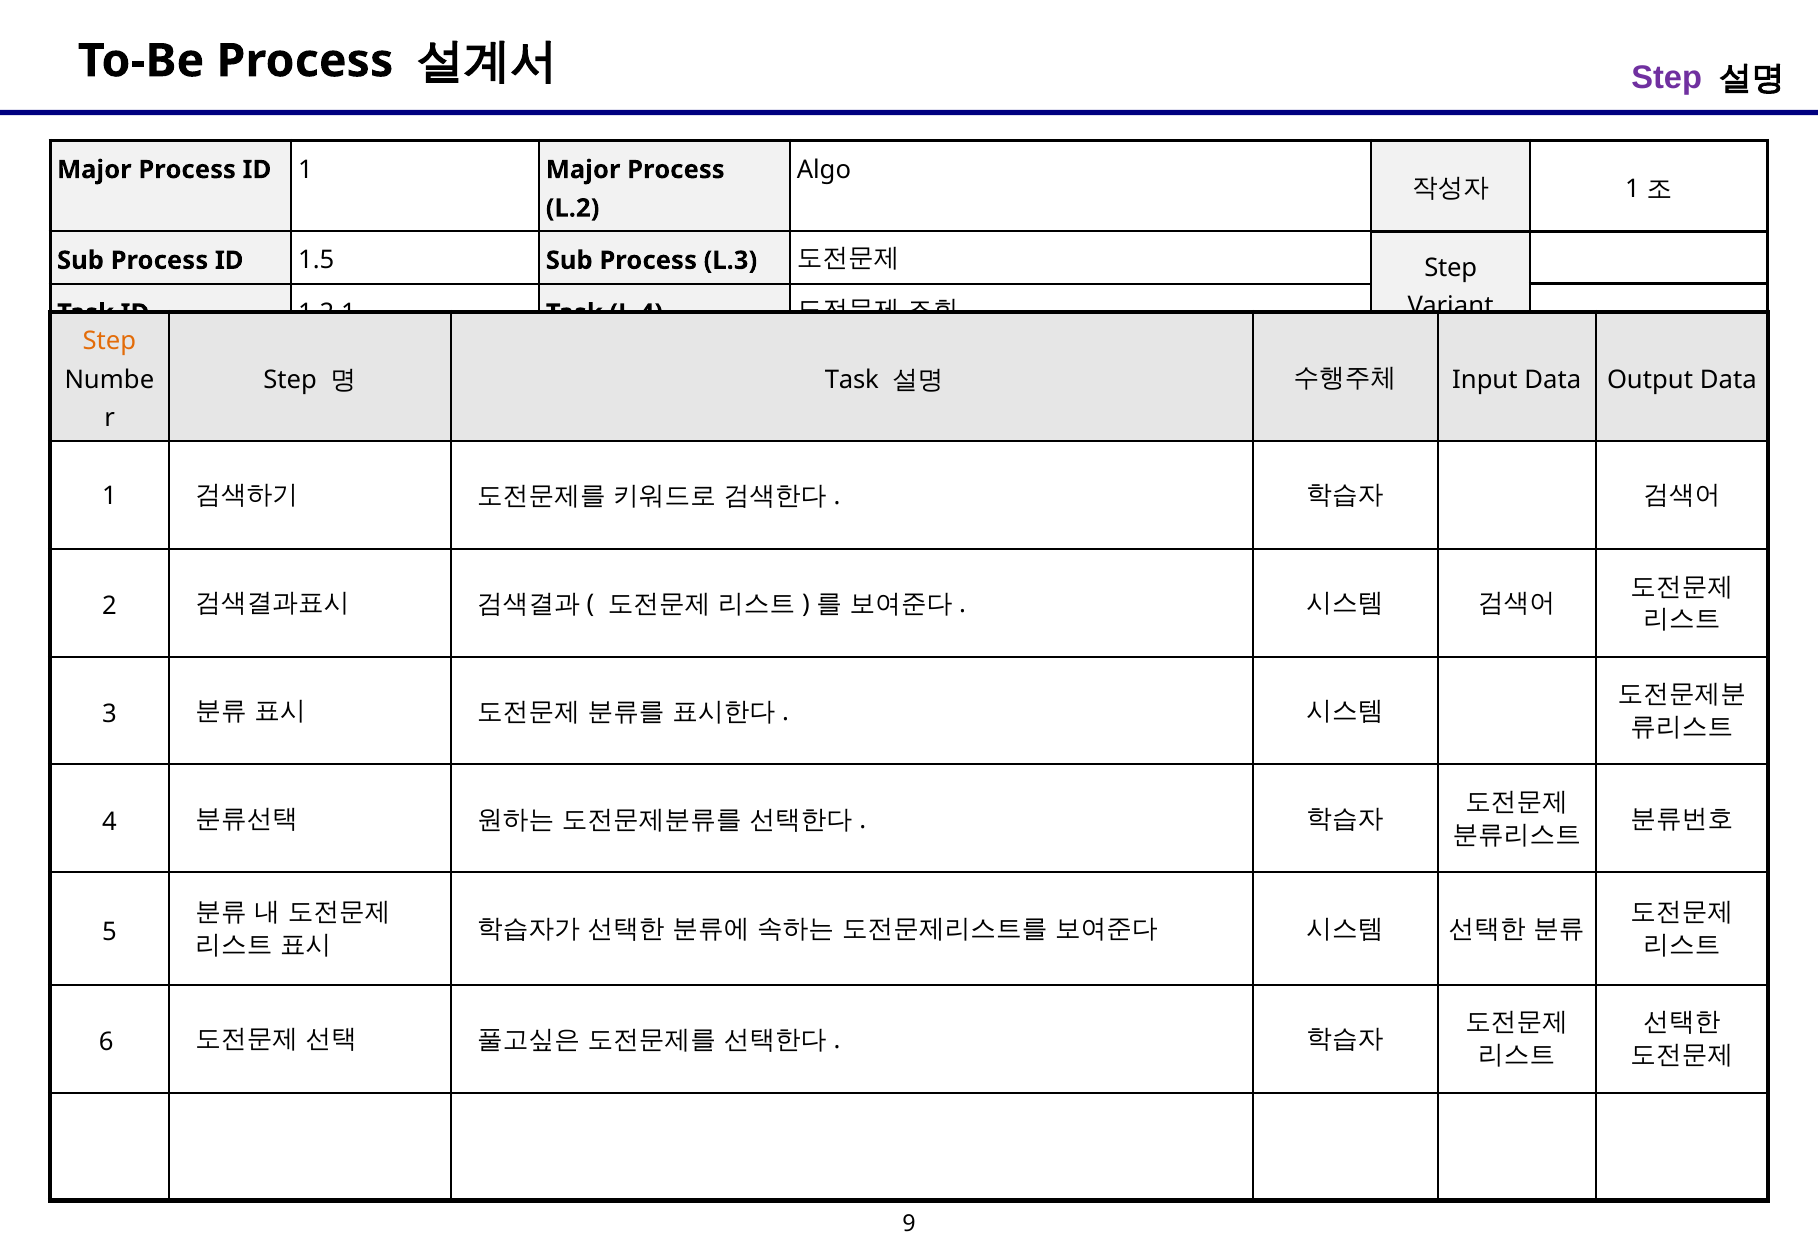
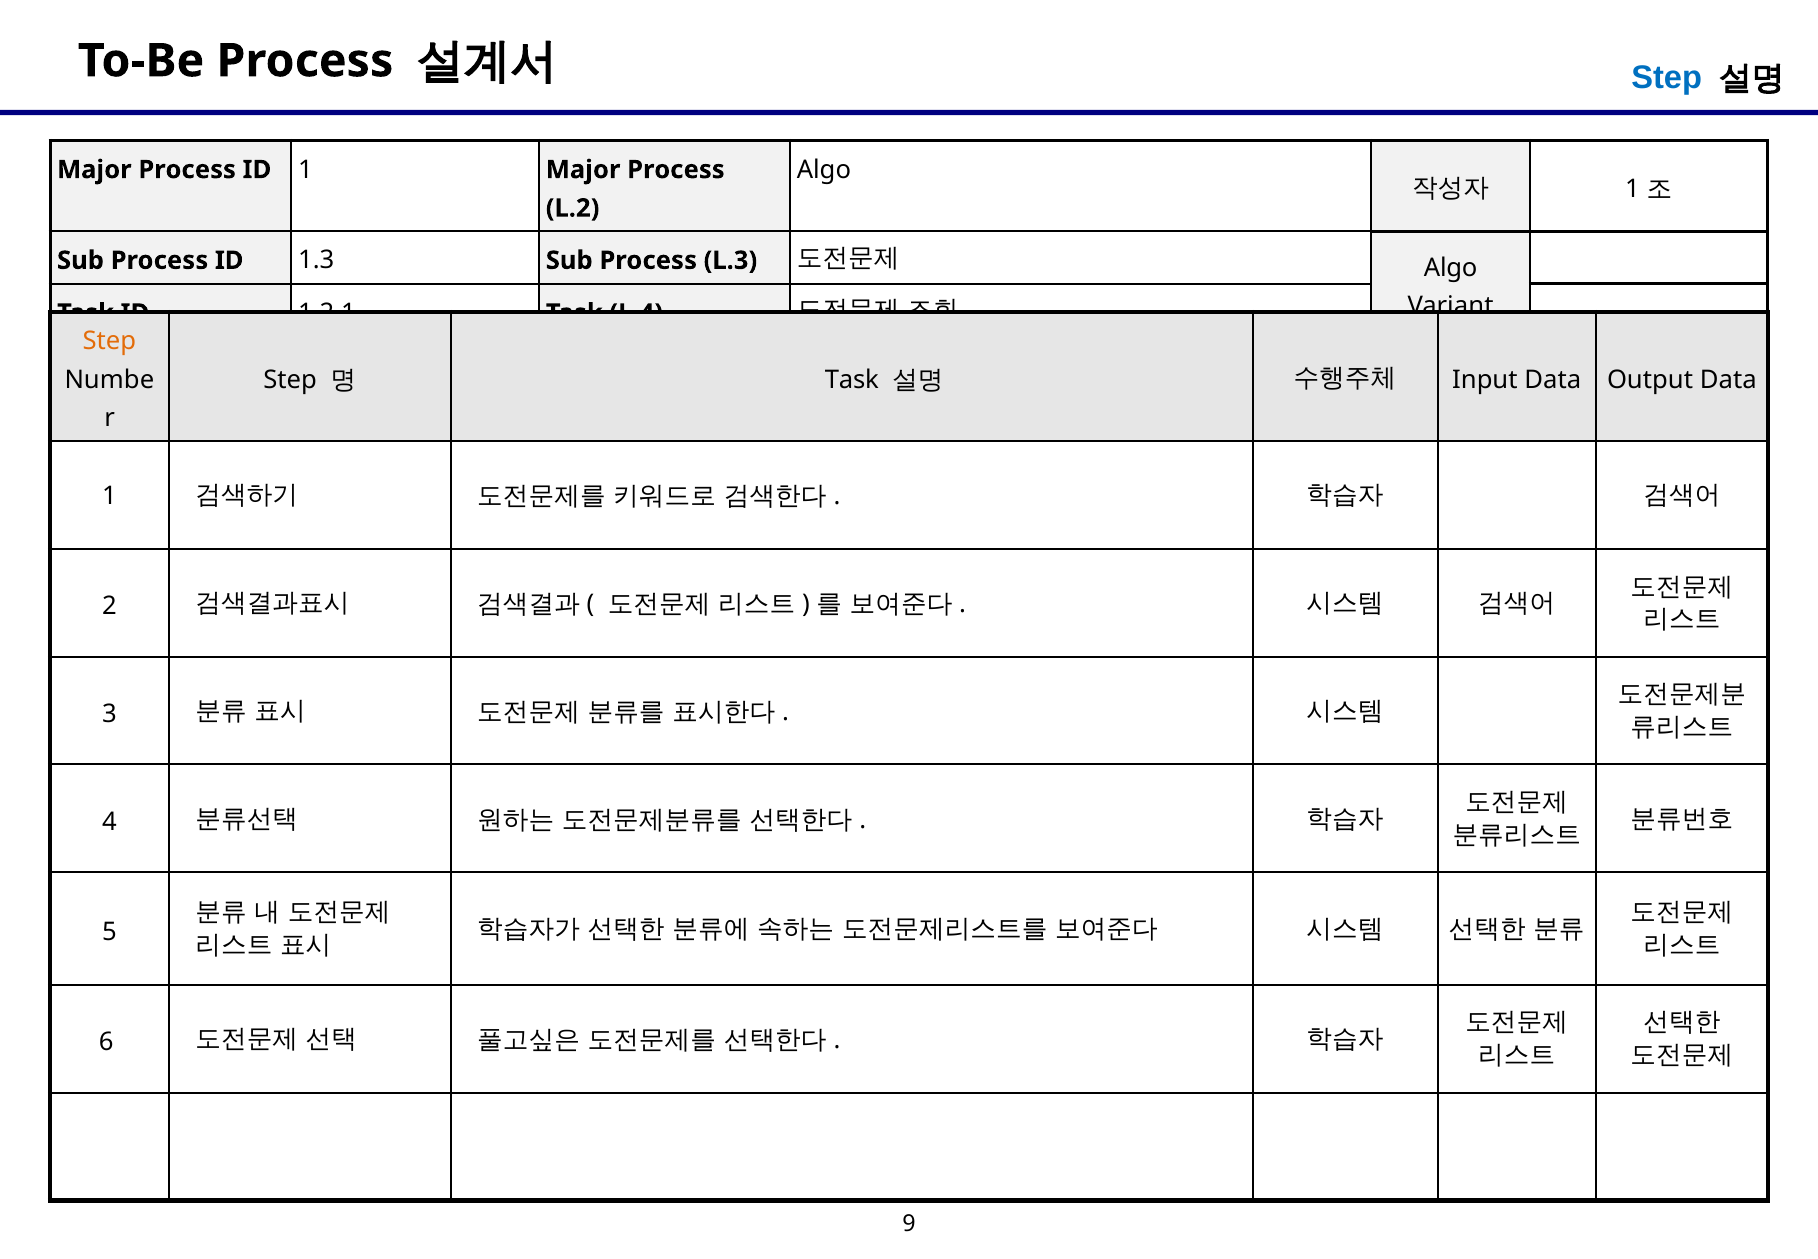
Step colour: purple -> blue (1667, 78)
1.5: 1.5 -> 1.3 (316, 260)
Step: Step -> Algo (1451, 268)
